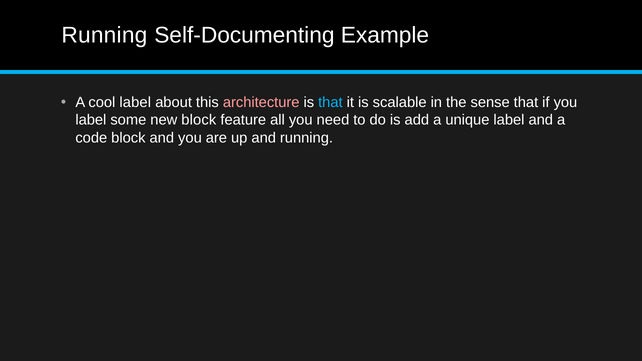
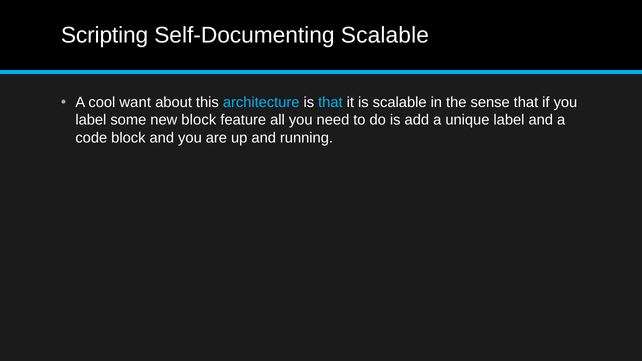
Running: Running -> Scripting (105, 35)
Self-Documenting Example: Example -> Scalable (385, 35)
cool label: label -> want (135, 103)
architecture colour: pink -> light blue (261, 103)
